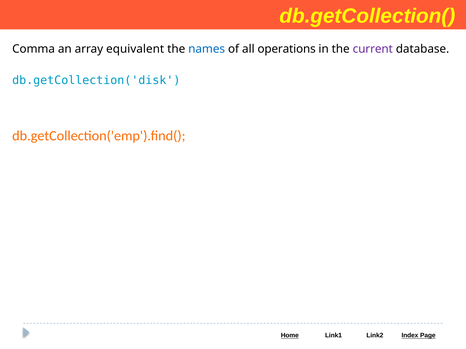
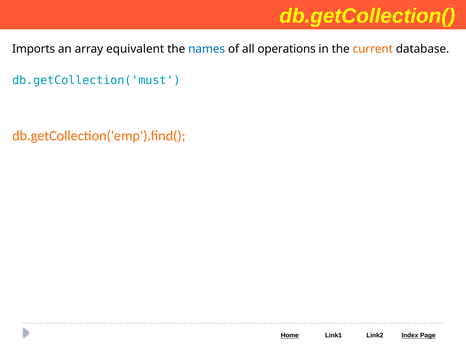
Comma: Comma -> Imports (34, 49)
current colour: purple -> orange (373, 49)
db.getCollection('disk: db.getCollection('disk -> db.getCollection('must (96, 81)
